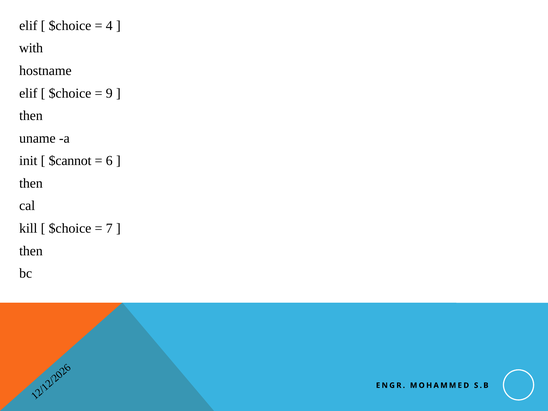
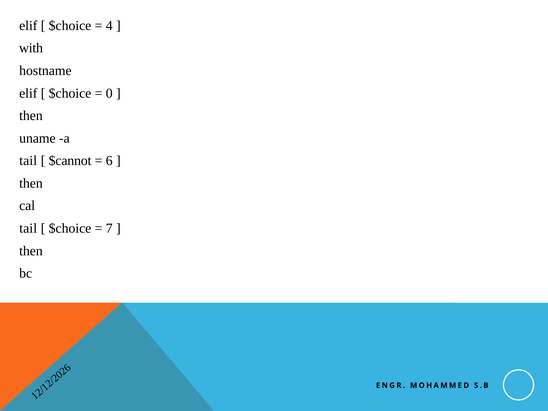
9: 9 -> 0 (109, 93)
init: init -> tail (28, 161)
kill: kill -> tail (28, 228)
